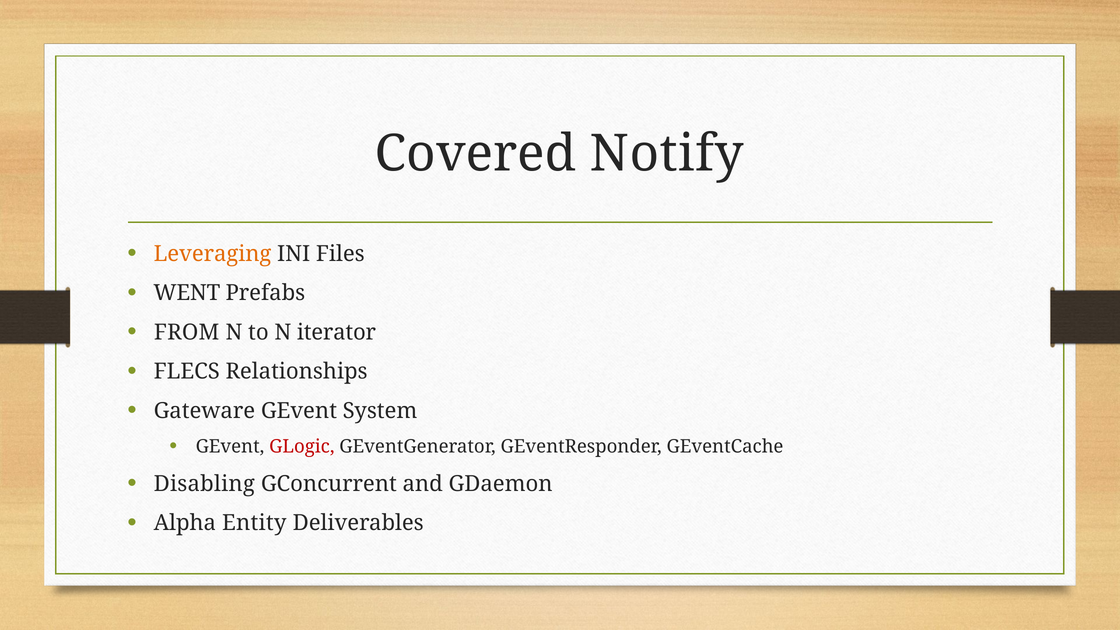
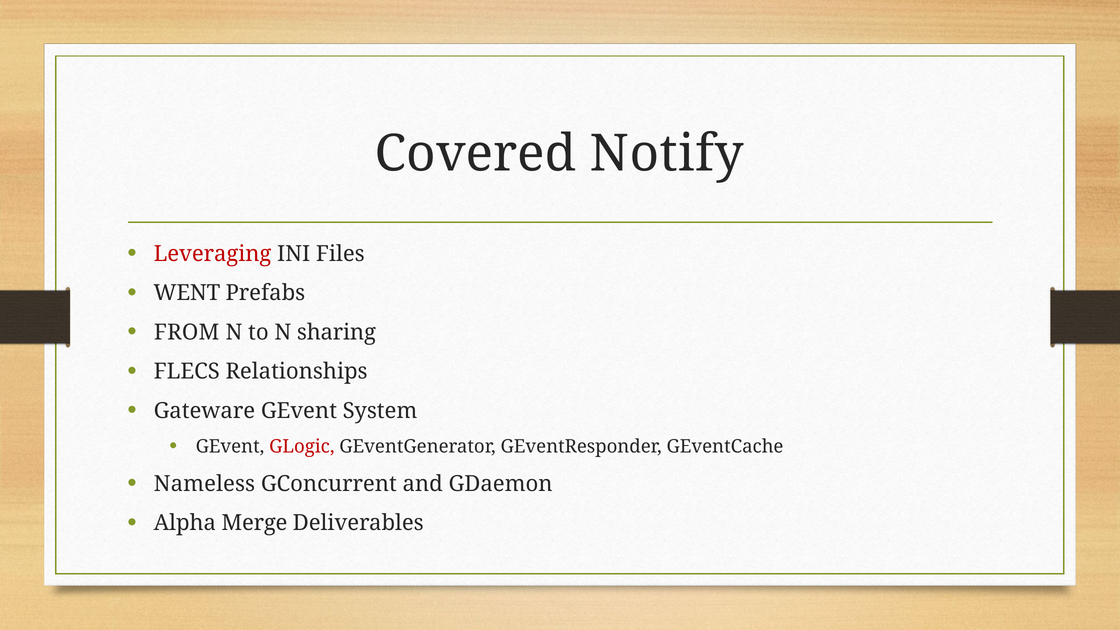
Leveraging colour: orange -> red (213, 254)
iterator: iterator -> sharing (336, 332)
Disabling: Disabling -> Nameless (204, 484)
Entity: Entity -> Merge (254, 523)
